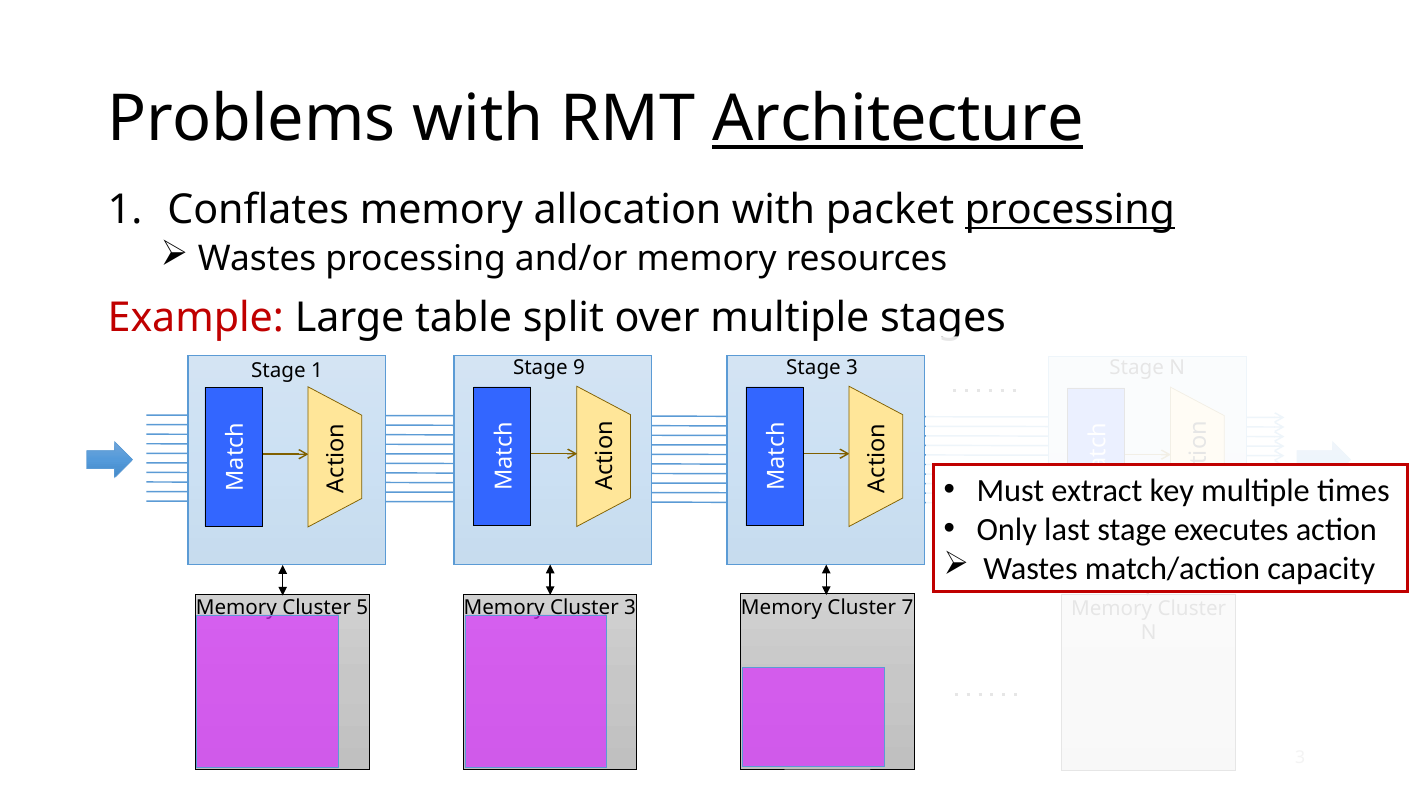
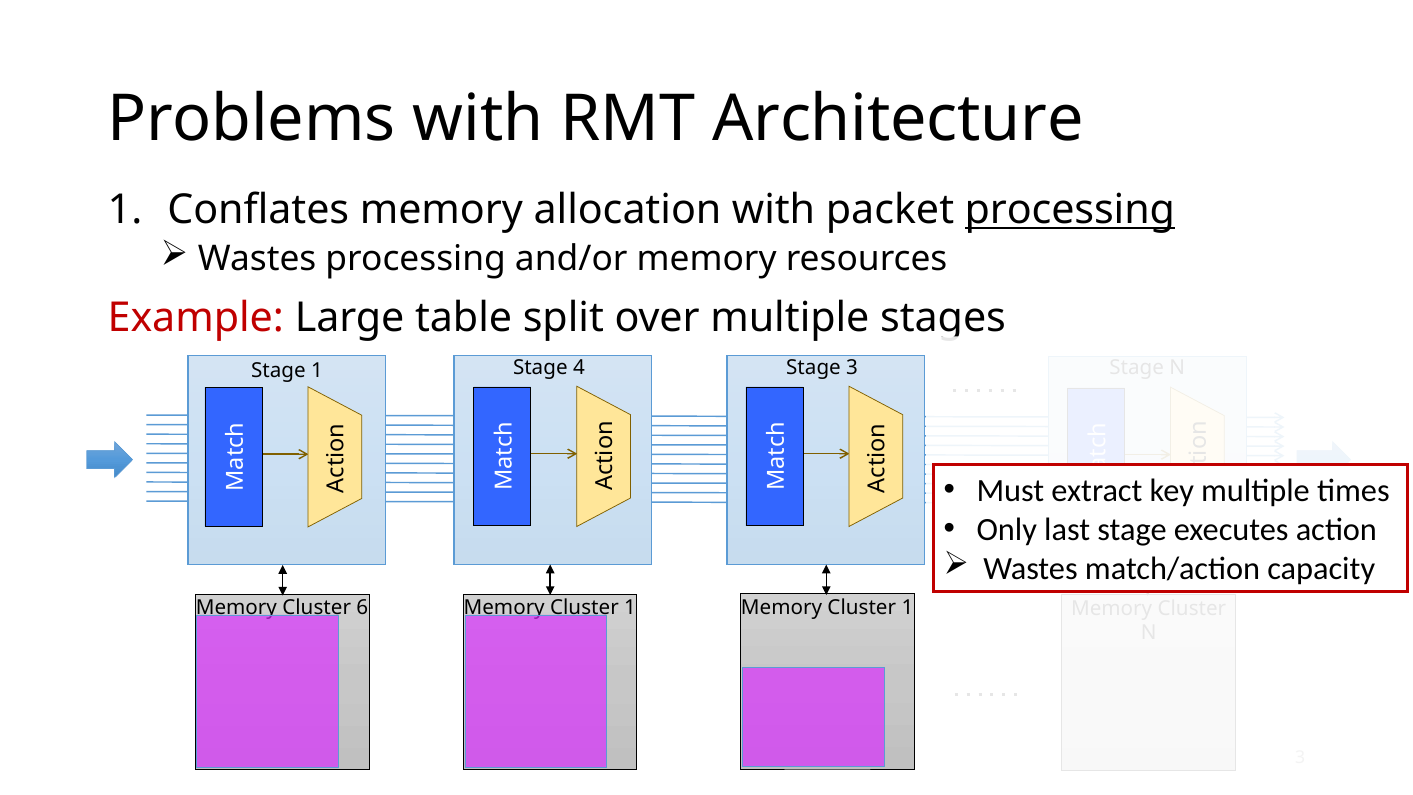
Architecture underline: present -> none (898, 119)
9: 9 -> 4 (579, 368)
5: 5 -> 6 (362, 608)
3: 3 -> 1 (630, 608)
7: 7 -> 1 (907, 607)
